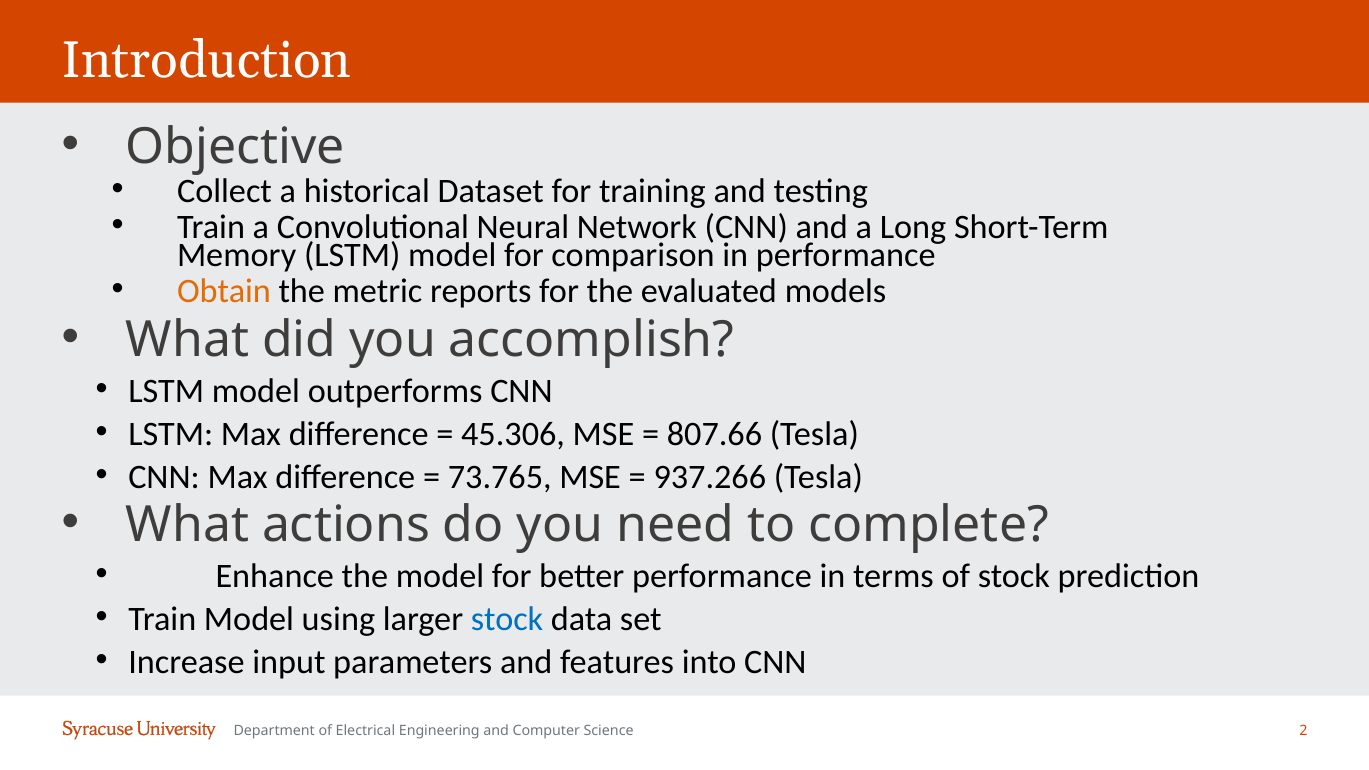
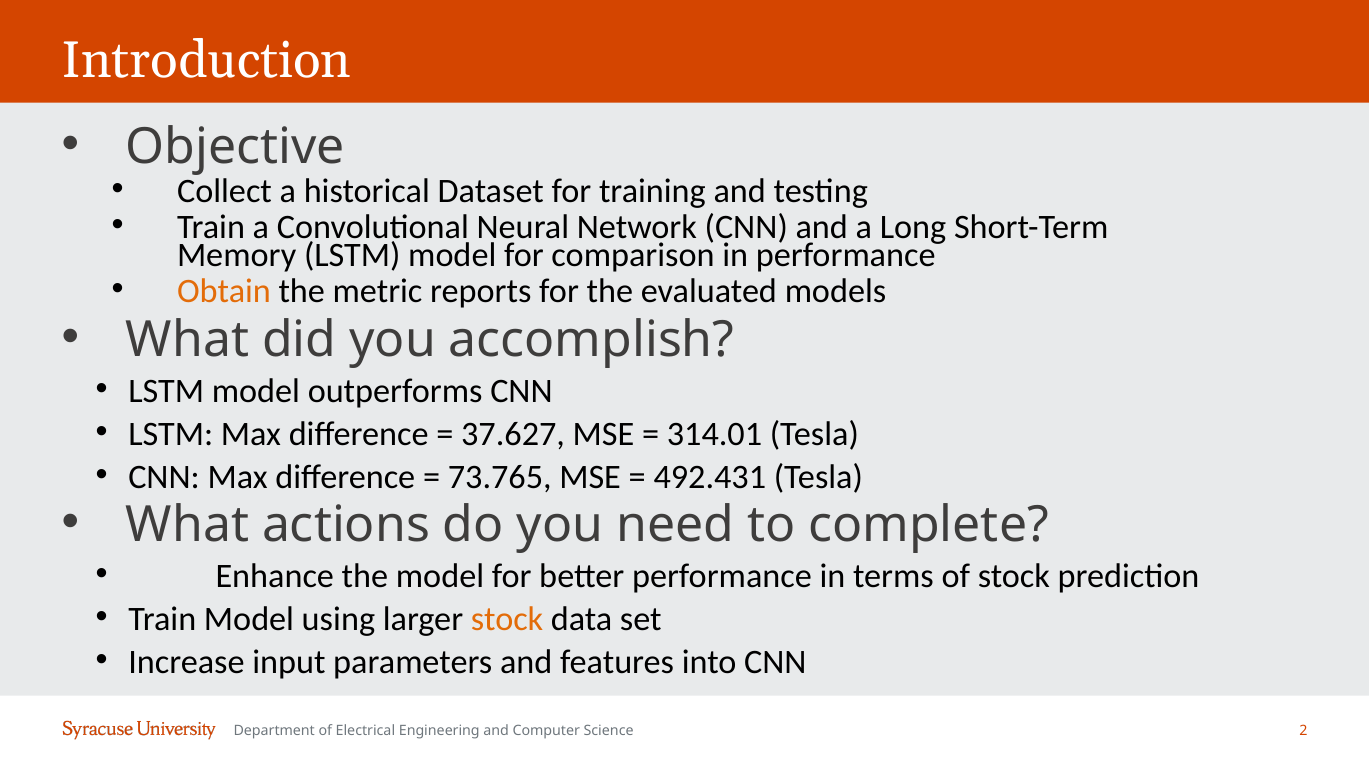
45.306: 45.306 -> 37.627 (513, 434)
807.66: 807.66 -> 314.01 (715, 434)
937.266: 937.266 -> 492.431 (710, 477)
stock colour: blue -> orange (507, 619)
